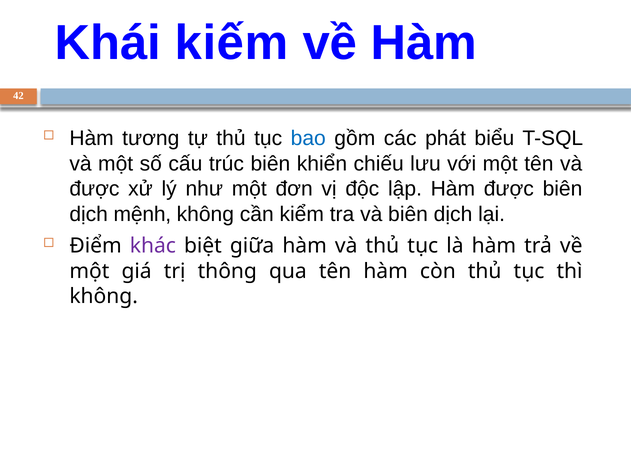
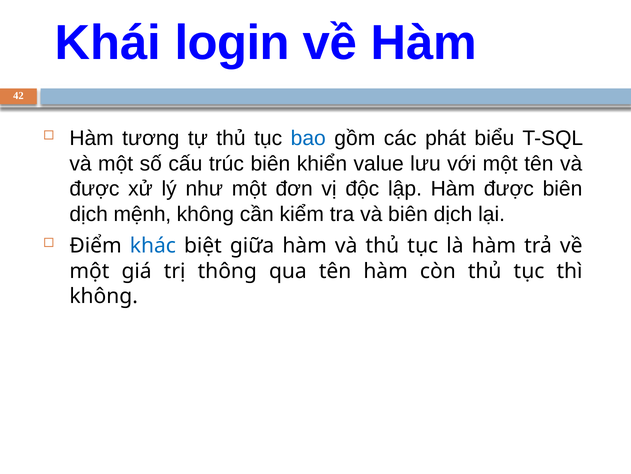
kiếm: kiếm -> login (232, 43)
chiếu: chiếu -> value (379, 163)
khác colour: purple -> blue (153, 245)
